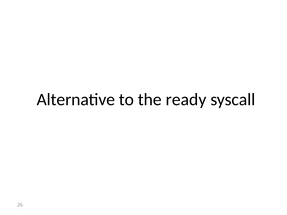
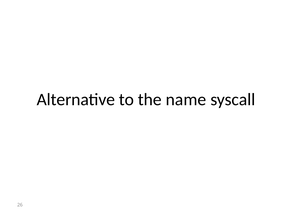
ready: ready -> name (186, 100)
